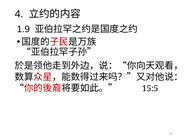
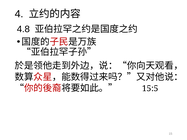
1.9: 1.9 -> 4.8 (23, 29)
